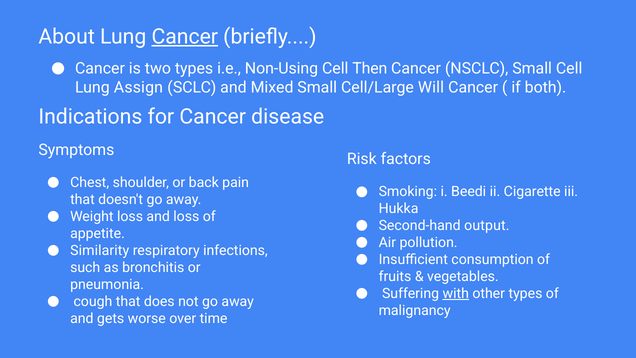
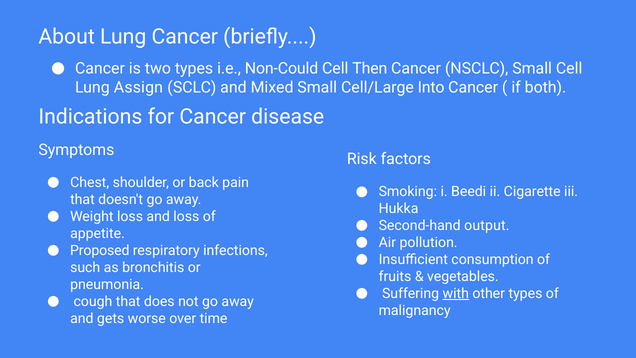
Cancer underline: present -> none (185, 37)
Non-Using: Non-Using -> Non-Could (282, 68)
Will: Will -> Into (431, 87)
Similarity: Similarity -> Proposed (100, 250)
